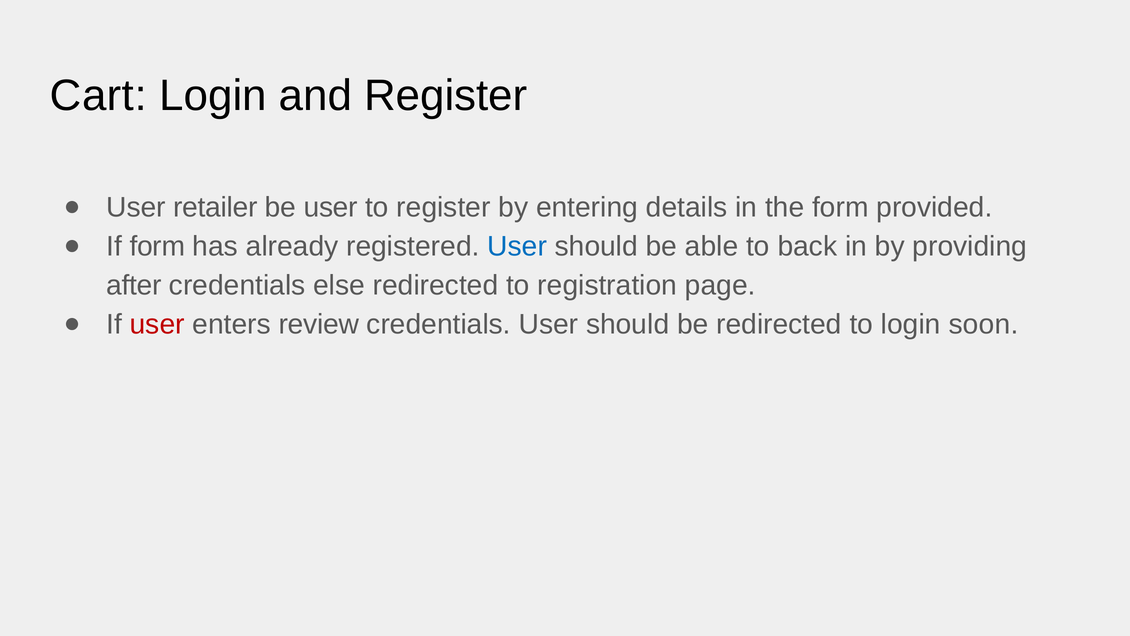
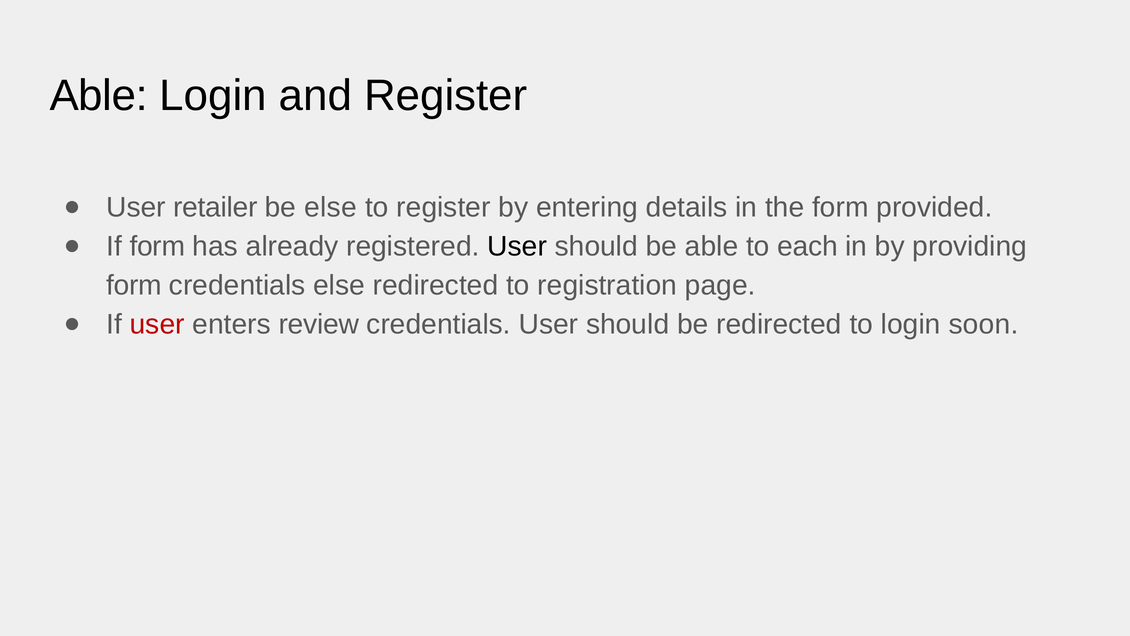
Cart: Cart -> Able (99, 96)
be user: user -> else (330, 207)
User colour: blue -> black (517, 246)
back: back -> each (808, 246)
after: after -> form (134, 285)
